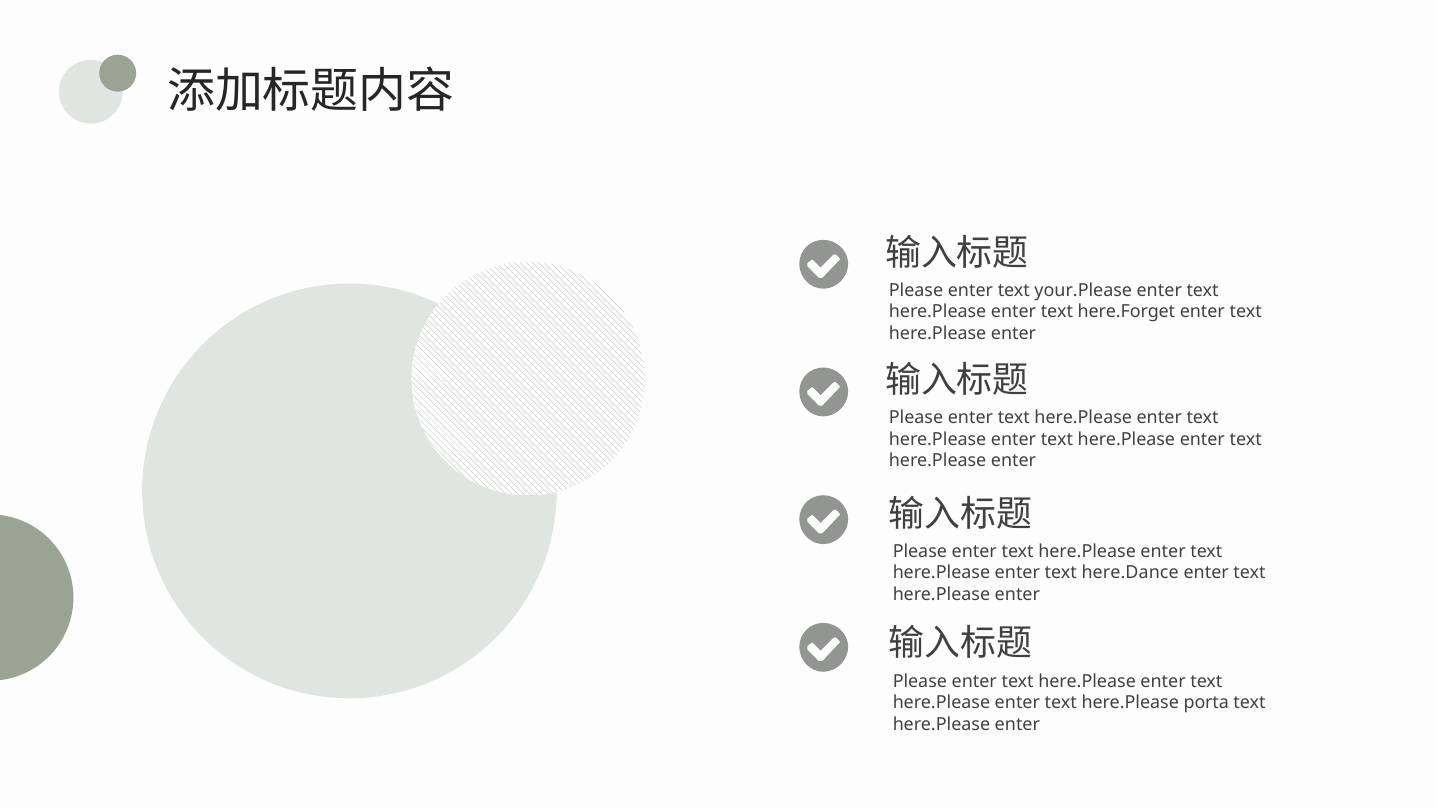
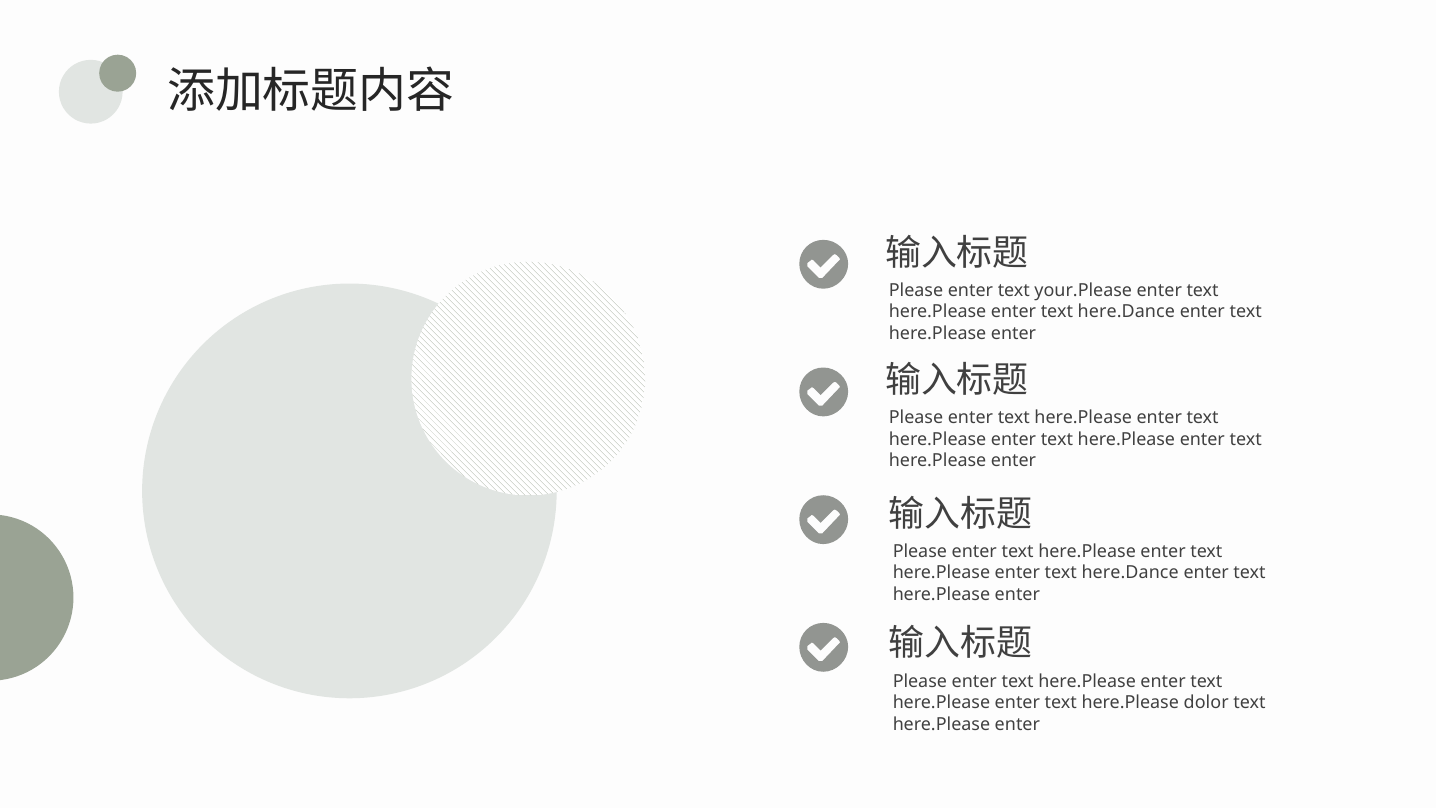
here.Forget: here.Forget -> here.Dance (1126, 312)
porta: porta -> dolor (1206, 702)
